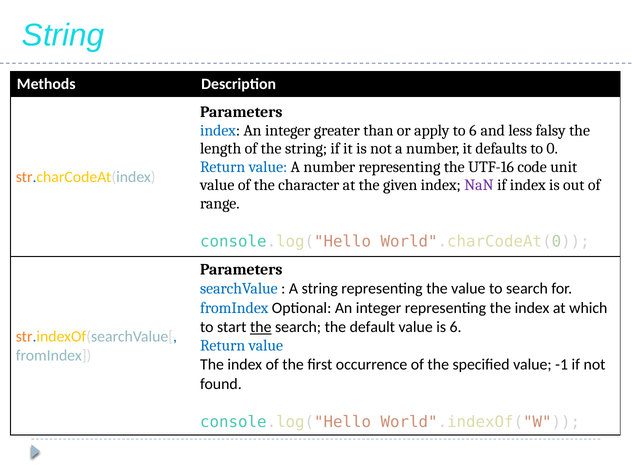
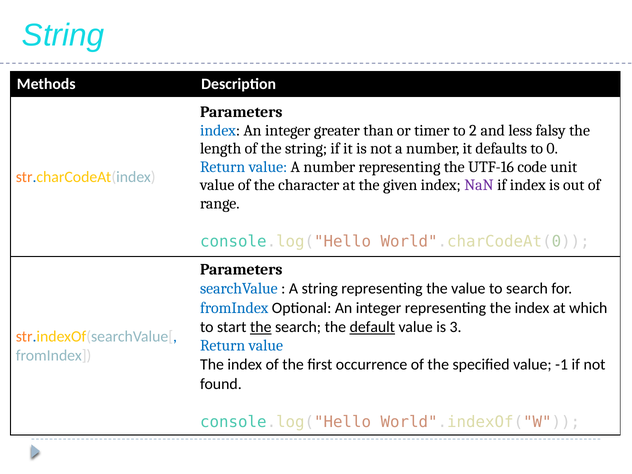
apply: apply -> timer (432, 130)
to 6: 6 -> 2 (473, 130)
default underline: none -> present (372, 327)
is 6: 6 -> 3 (456, 327)
